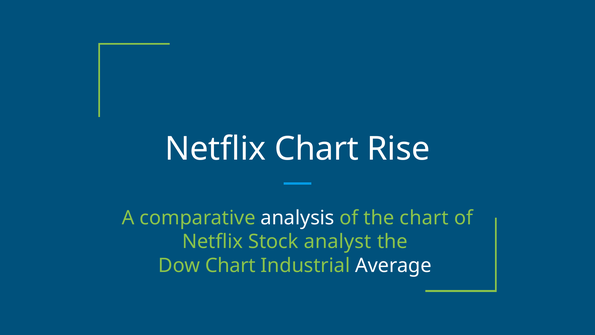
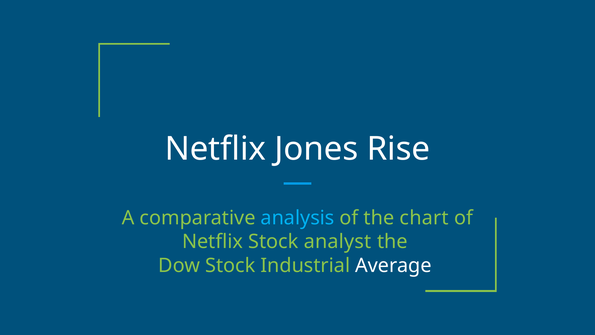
Netflix Chart: Chart -> Jones (316, 149)
analysis colour: white -> light blue (298, 218)
Dow Chart: Chart -> Stock (230, 265)
